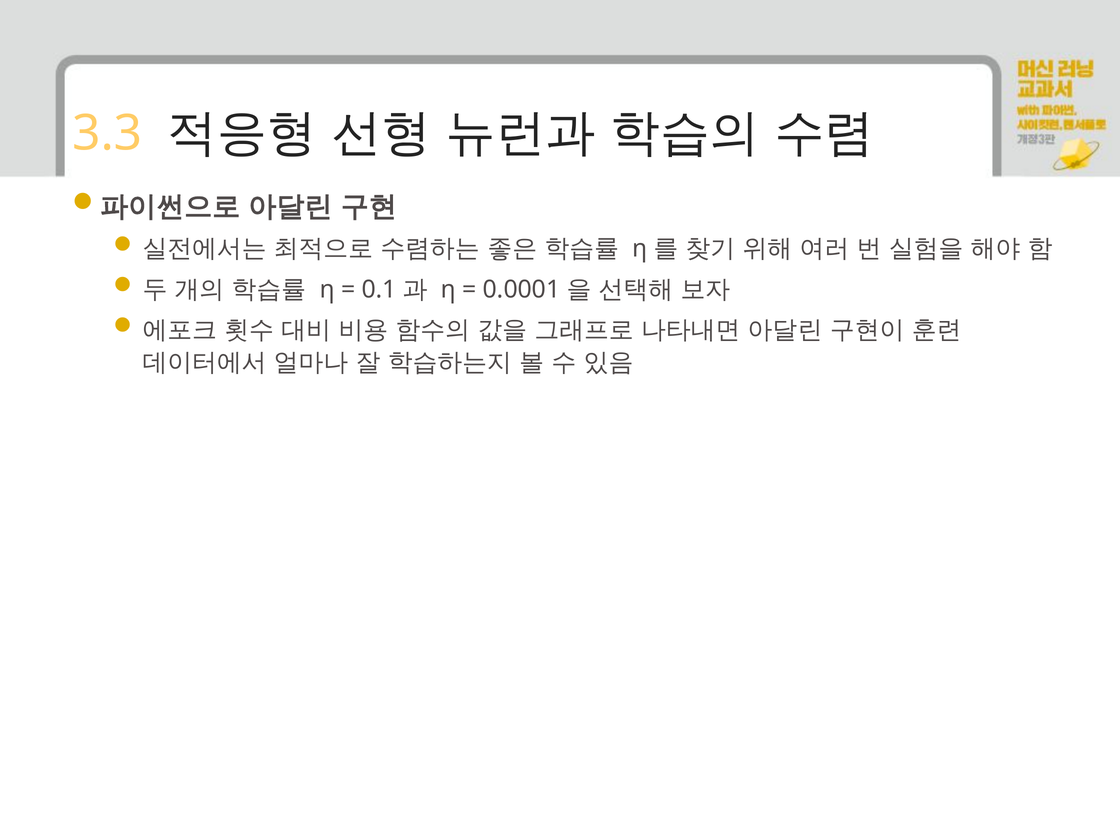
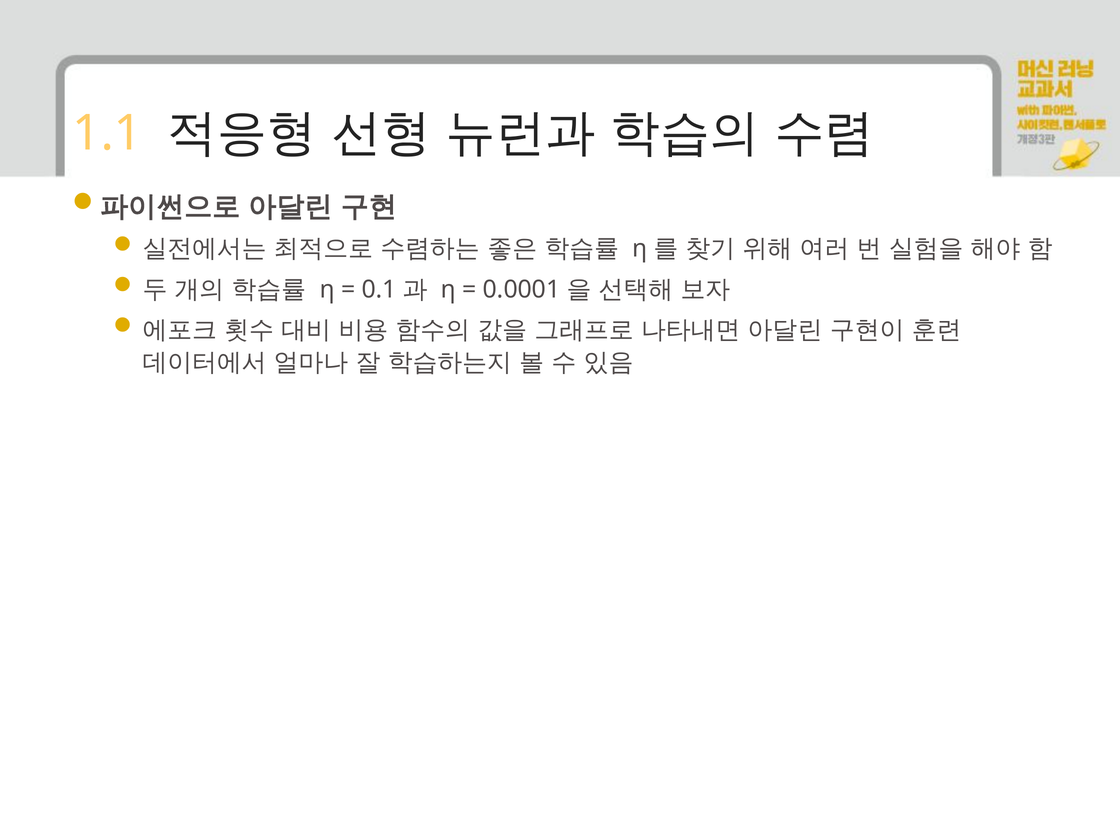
3.3: 3.3 -> 1.1 (107, 133)
